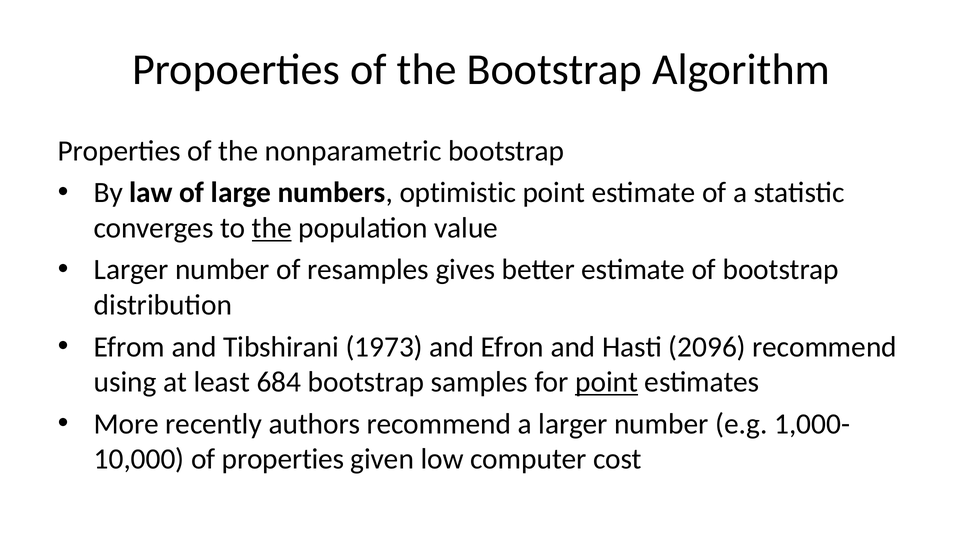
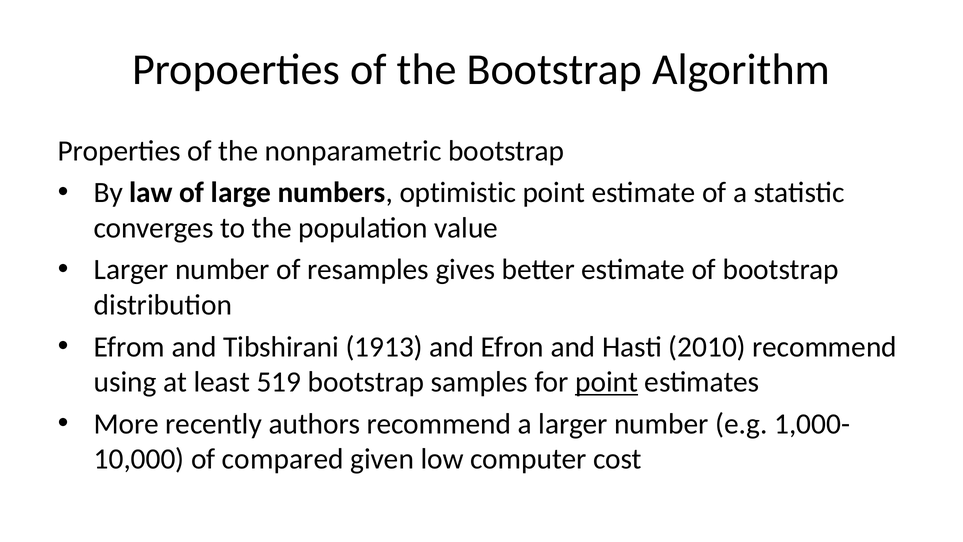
the underline: present -> none (272, 228)
1973: 1973 -> 1913 (384, 347)
2096: 2096 -> 2010 (707, 347)
684: 684 -> 519 (279, 382)
of properties: properties -> compared (283, 459)
